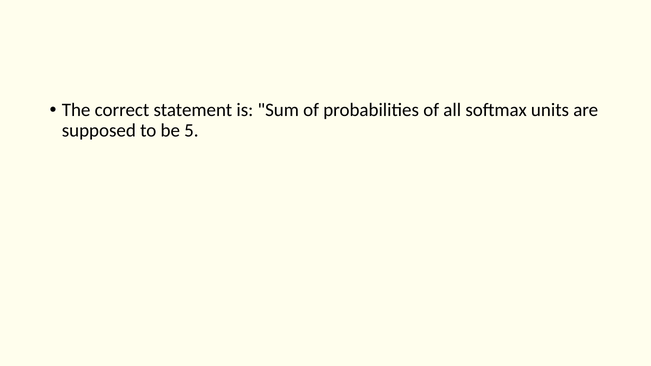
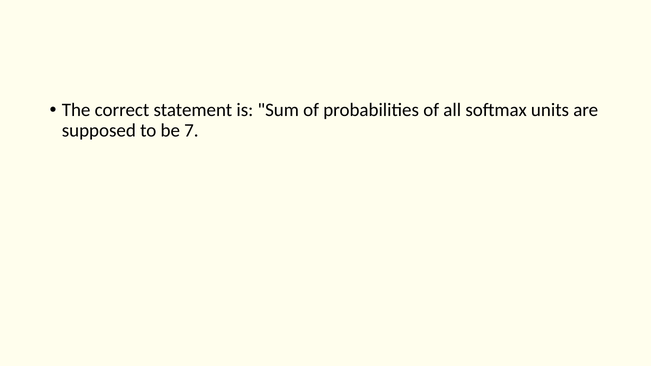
5: 5 -> 7 (191, 131)
